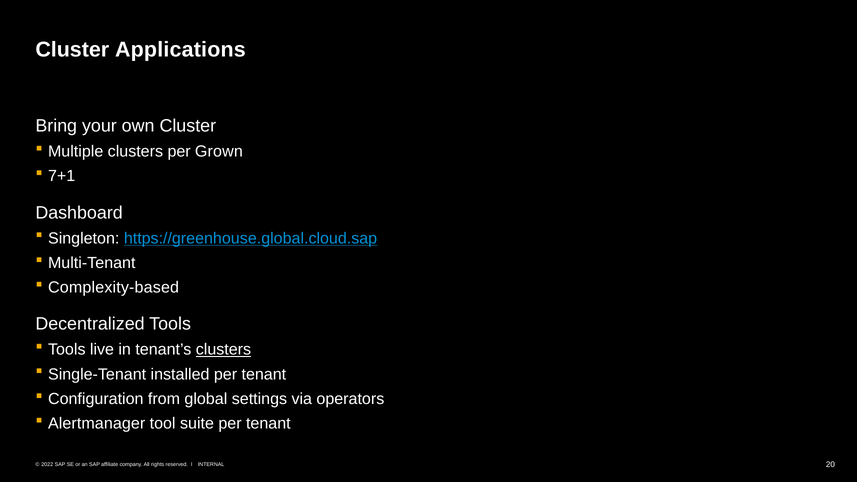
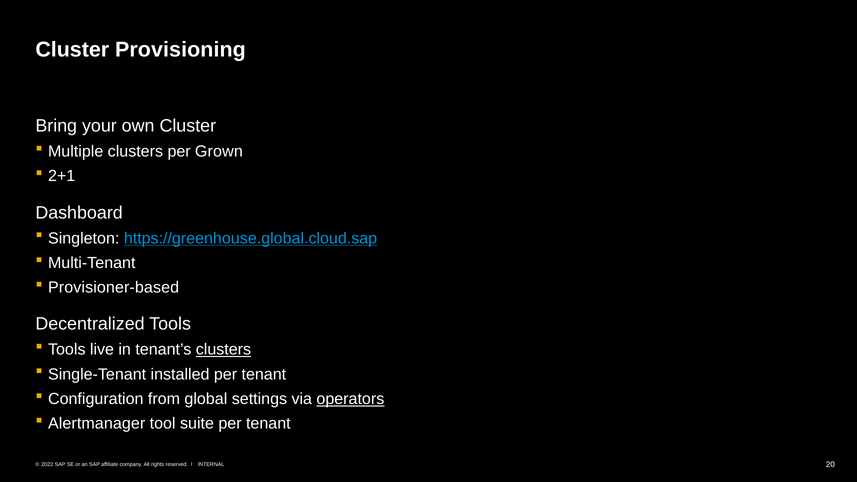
Applications: Applications -> Provisioning (180, 50)
7+1: 7+1 -> 2+1 (62, 176)
Complexity-based: Complexity-based -> Provisioner-based (114, 287)
operators underline: none -> present (350, 399)
